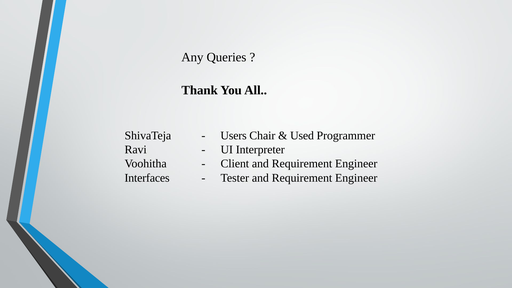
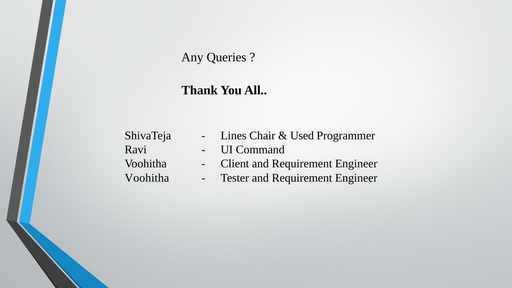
Users: Users -> Lines (234, 136)
Interpreter: Interpreter -> Command (260, 150)
Interfaces: Interfaces -> Voohitha (147, 178)
